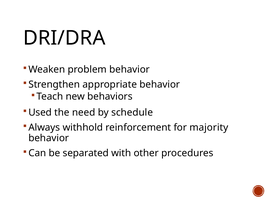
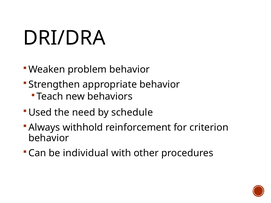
majority: majority -> criterion (209, 128)
separated: separated -> individual (86, 153)
